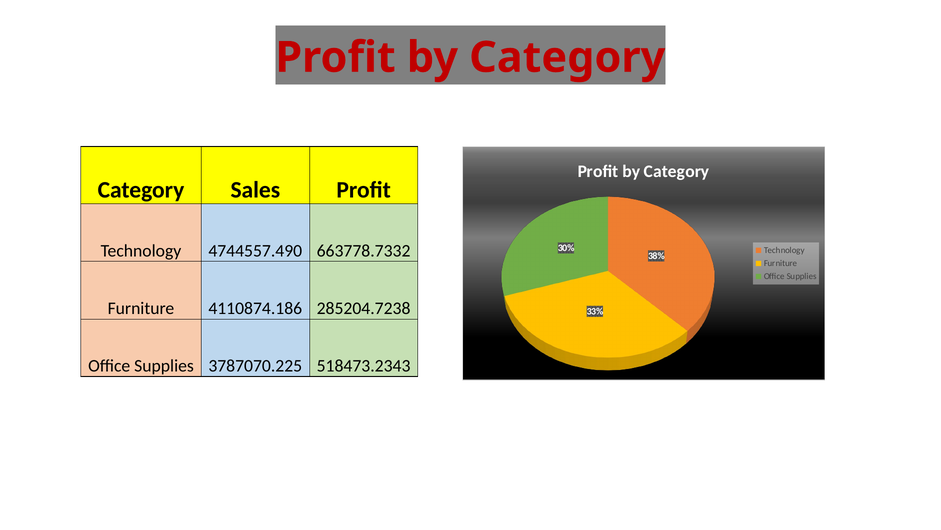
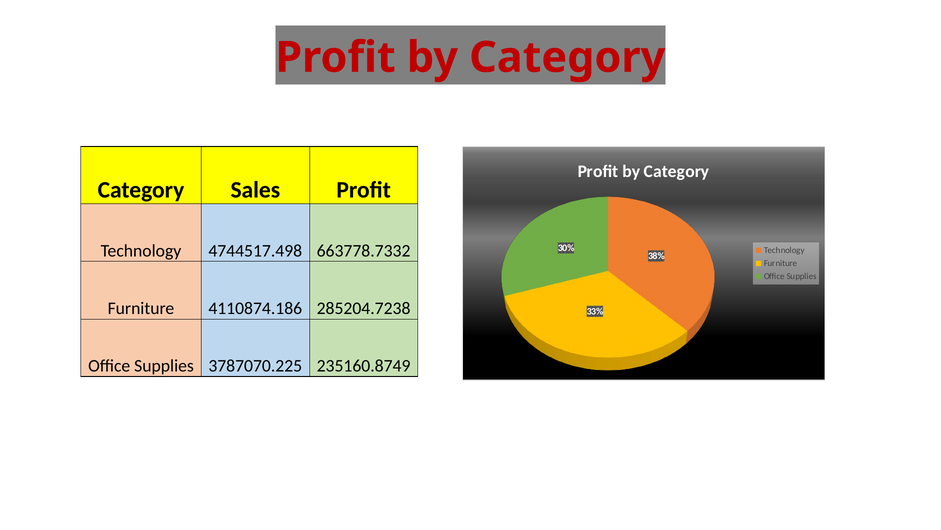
4744557.490: 4744557.490 -> 4744517.498 (255, 251)
518473.2343: 518473.2343 -> 235160.8749 (364, 365)
